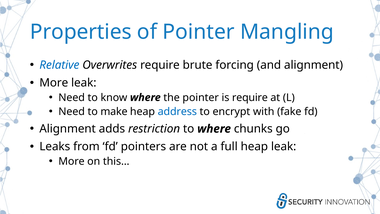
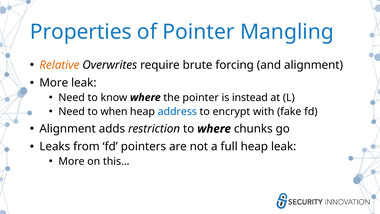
Relative colour: blue -> orange (59, 65)
is require: require -> instead (250, 97)
make: make -> when (114, 111)
